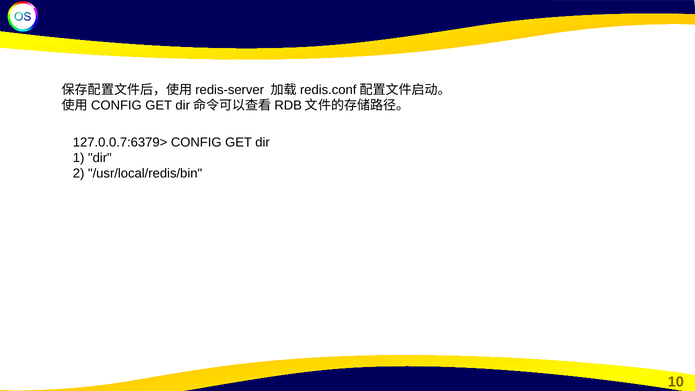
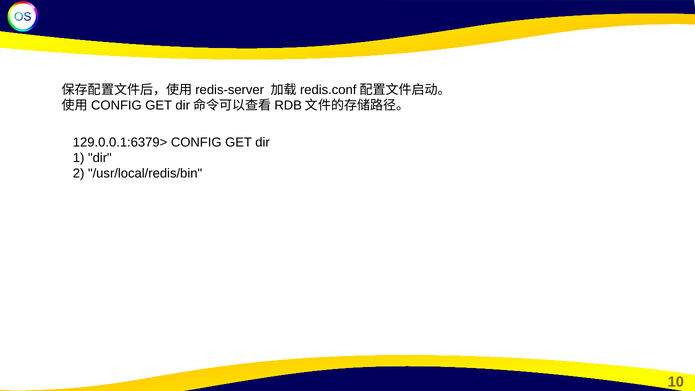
127.0.0.7:6379>: 127.0.0.7:6379> -> 129.0.0.1:6379> (120, 142)
